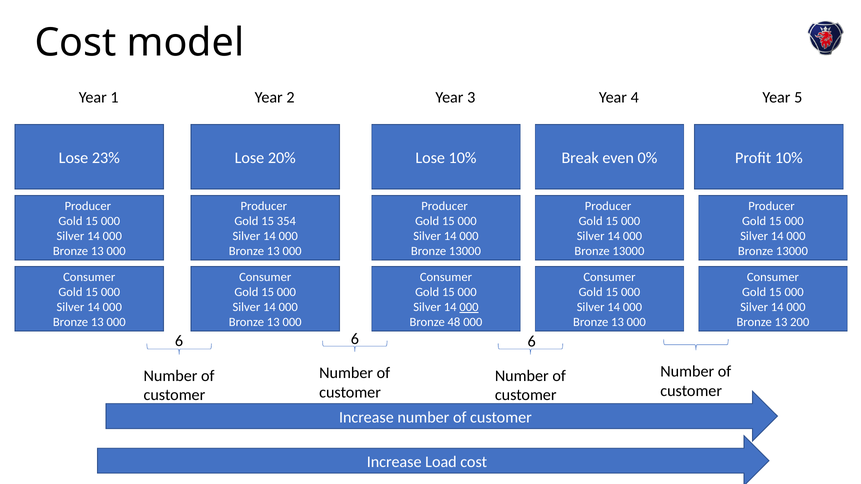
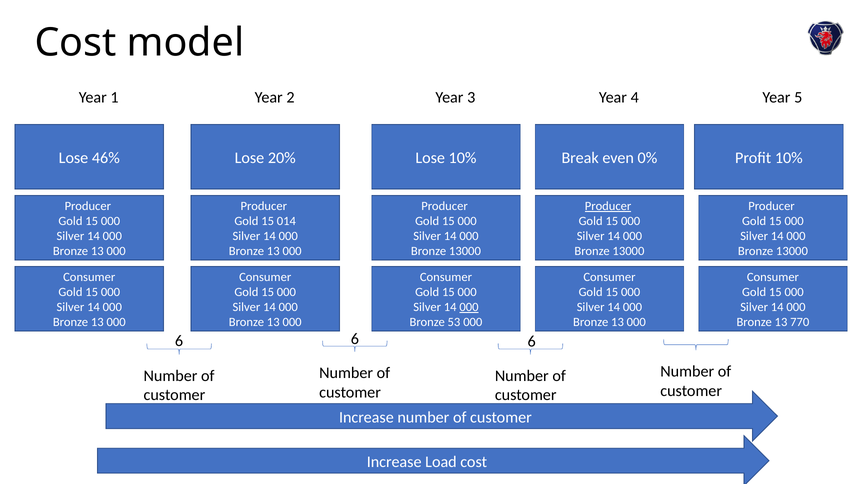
23%: 23% -> 46% (106, 158)
Producer underline: none -> present (608, 206)
354: 354 -> 014 (286, 221)
48: 48 -> 53 (454, 322)
200: 200 -> 770 (800, 322)
